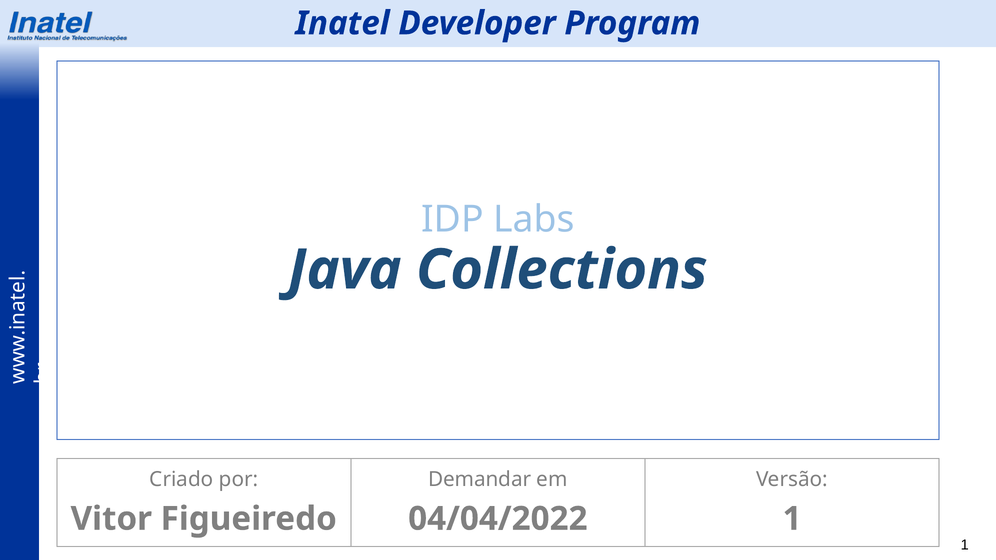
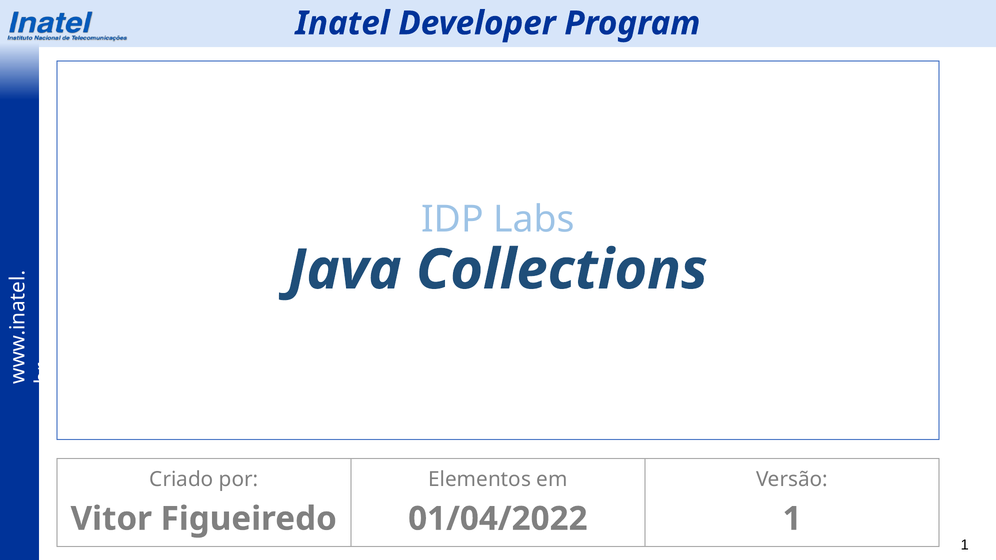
Demandar: Demandar -> Elementos (480, 480)
04/04/2022: 04/04/2022 -> 01/04/2022 (498, 519)
